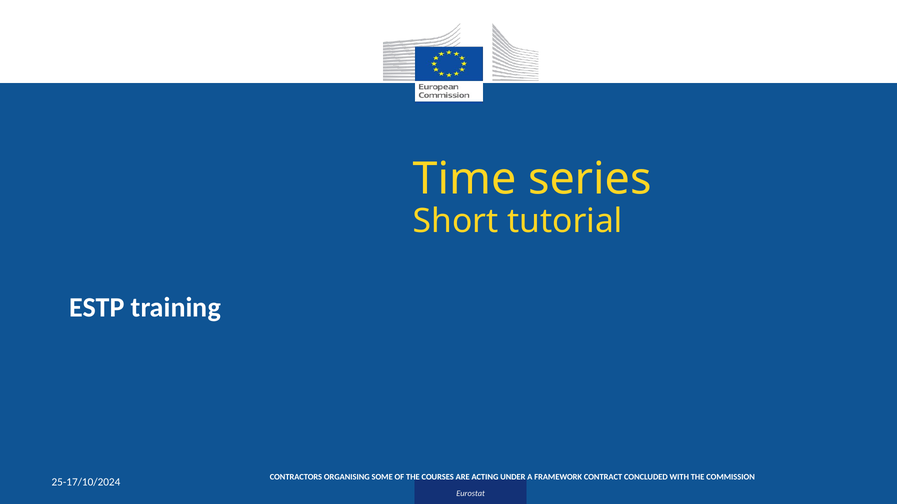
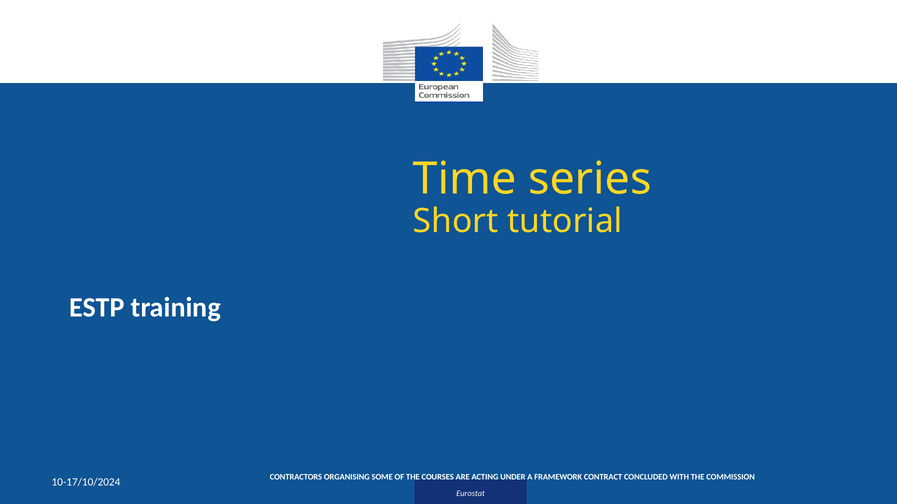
25-17/10/2024: 25-17/10/2024 -> 10-17/10/2024 (86, 483)
